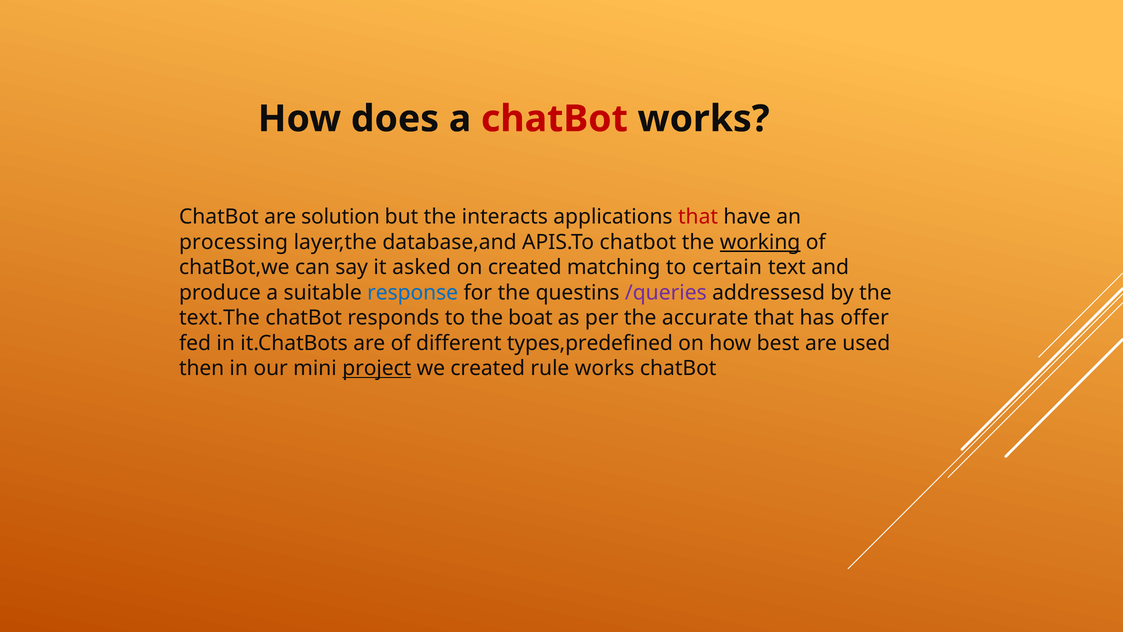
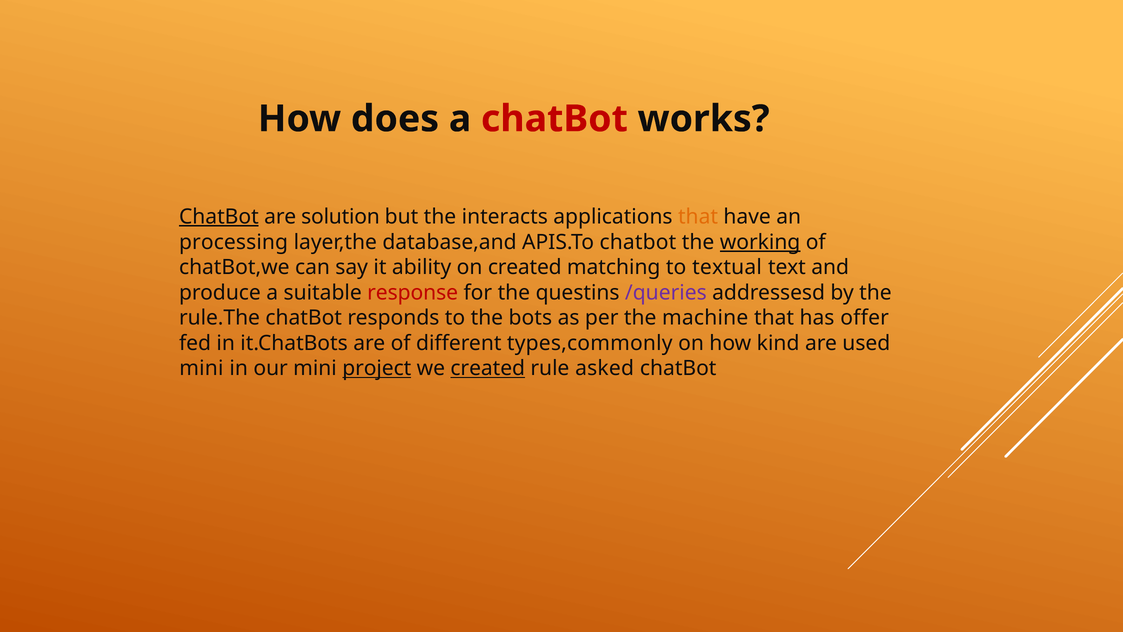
ChatBot underline: none -> present (219, 217)
that colour: red -> orange (698, 217)
asked: asked -> ability (422, 267)
certain: certain -> textual (727, 267)
response colour: blue -> red (413, 293)
text.The: text.The -> rule.The (219, 318)
boat: boat -> bots (530, 318)
accurate: accurate -> machine (705, 318)
types,predefined: types,predefined -> types,commonly (590, 343)
best: best -> kind (778, 343)
then: then -> mini (201, 368)
created underline: none -> present (488, 368)
rule works: works -> asked (605, 368)
